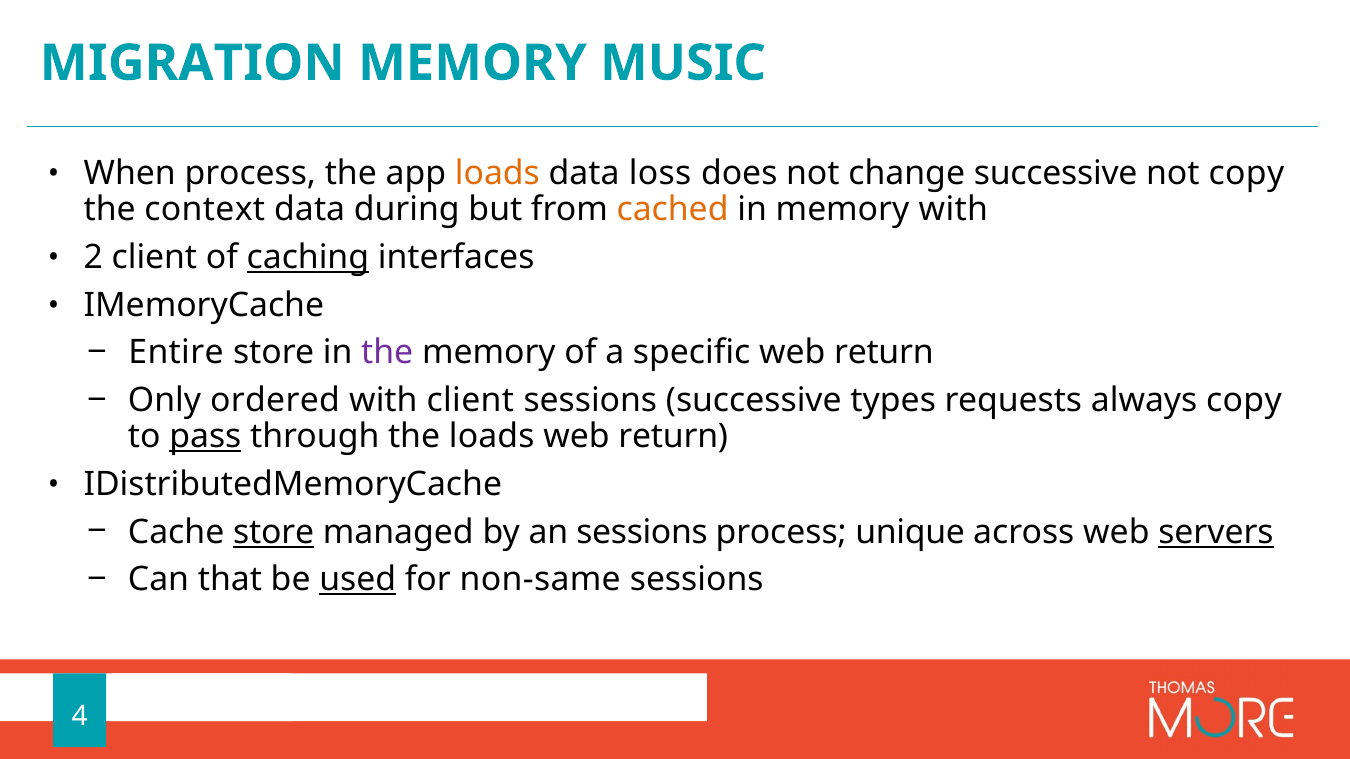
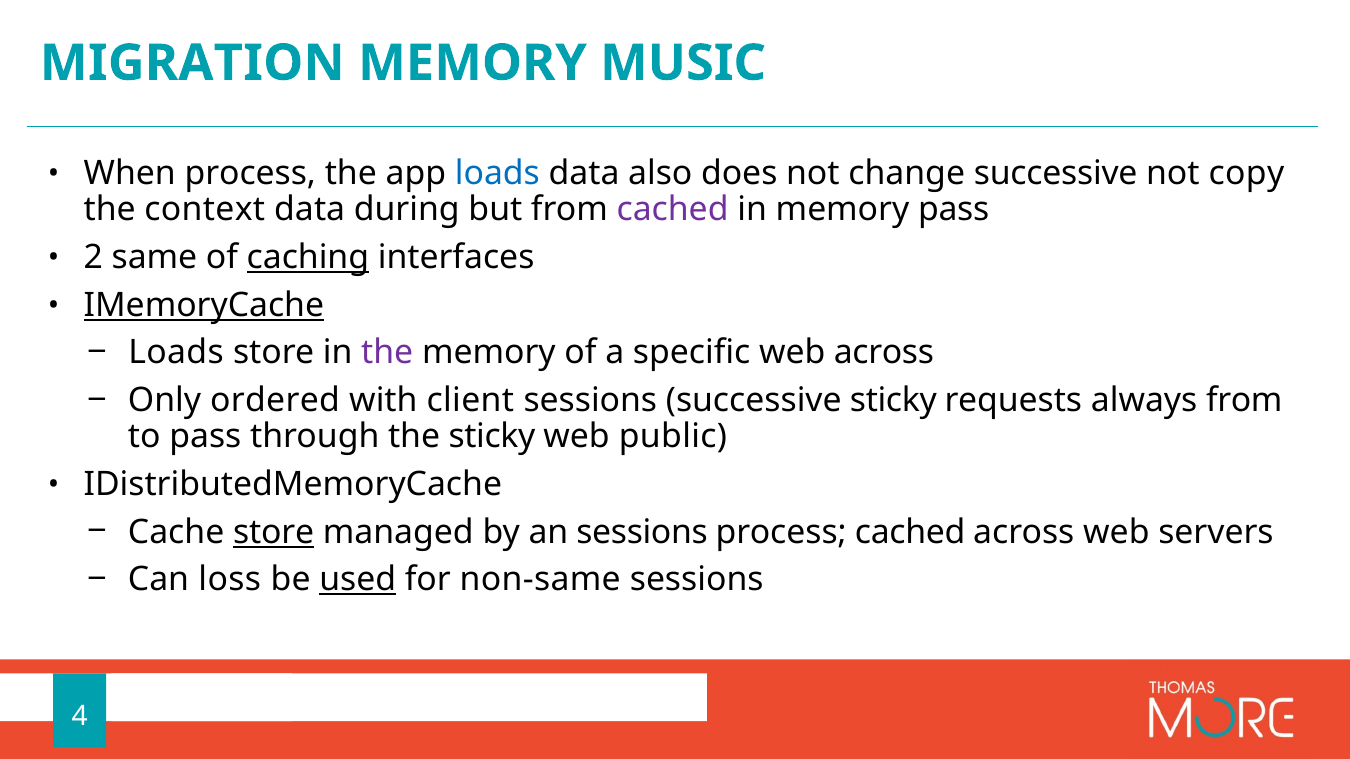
loads colour: orange -> blue (497, 173)
loss: loss -> also (660, 173)
cached colour: orange -> purple (673, 210)
memory with: with -> pass (954, 210)
2 client: client -> same (154, 258)
IMemoryCache underline: none -> present (204, 305)
Entire: Entire -> Loads (176, 353)
specific web return: return -> across (884, 353)
successive types: types -> sticky (893, 401)
always copy: copy -> from (1244, 401)
pass underline: present -> none (205, 437)
the loads: loads -> sticky (492, 437)
return: return -> public (673, 437)
process unique: unique -> cached (910, 532)
servers underline: present -> none (1216, 532)
that: that -> loss (230, 580)
